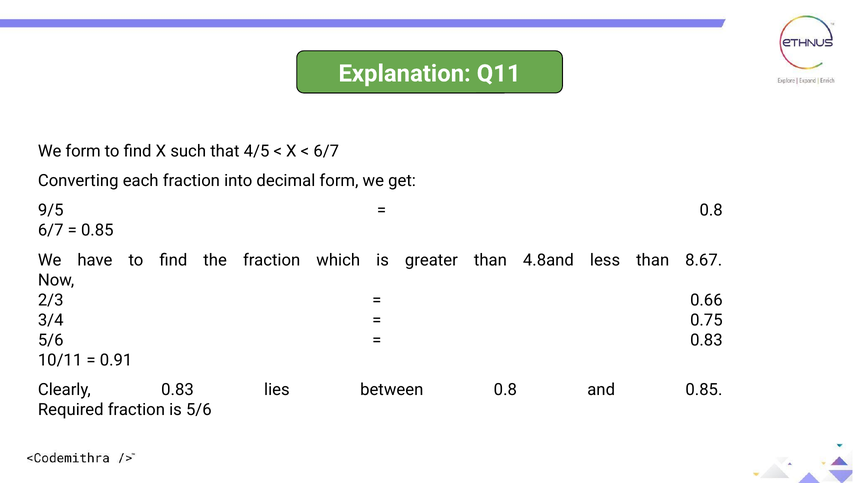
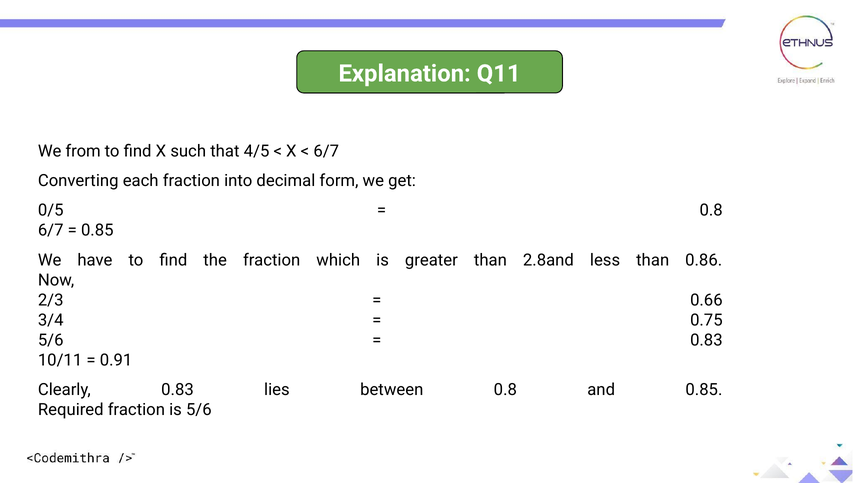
We form: form -> from (83, 151)
9/5: 9/5 -> 0/5 (51, 210)
4.8and: 4.8and -> 2.8and (548, 260)
8.67: 8.67 -> 0.86 (704, 260)
